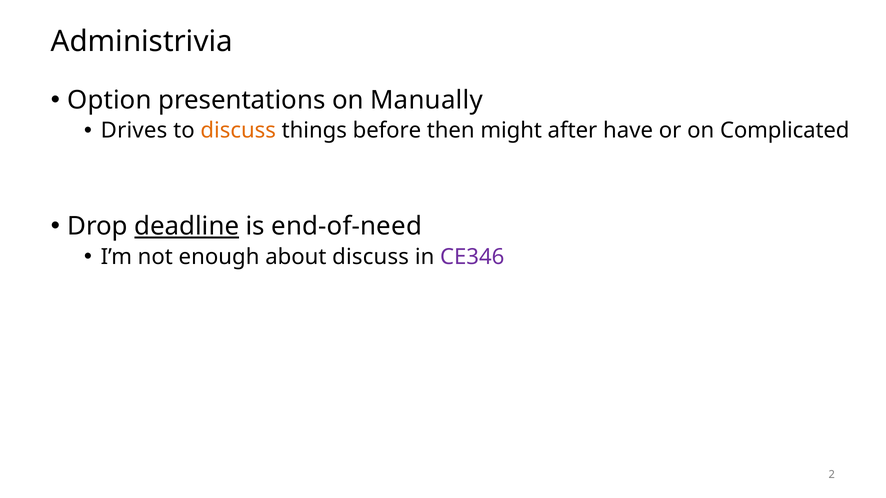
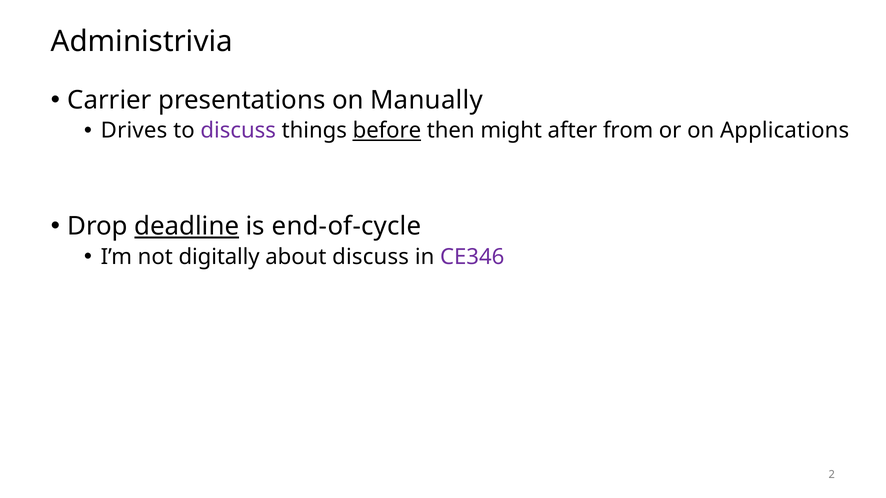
Option: Option -> Carrier (110, 100)
discuss colour: orange -> purple (238, 131)
before underline: none -> present (387, 131)
have: have -> from (628, 131)
Complicated: Complicated -> Applications (785, 131)
end-of-need: end-of-need -> end-of-cycle (347, 227)
enough: enough -> digitally (219, 257)
